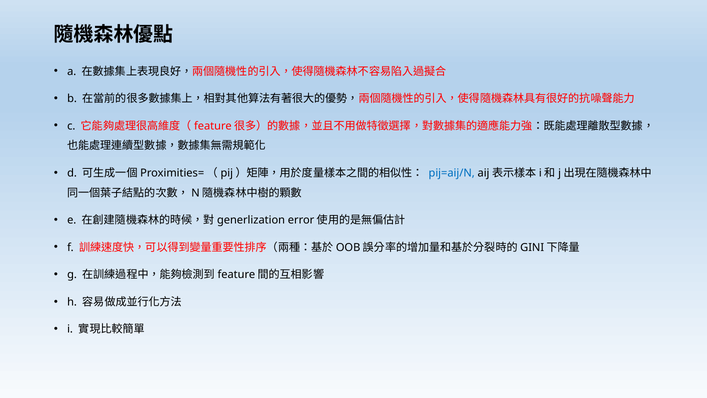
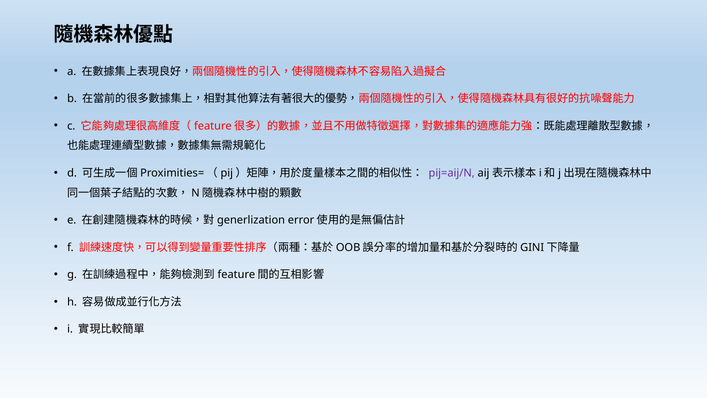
pij=aij/N colour: blue -> purple (452, 173)
